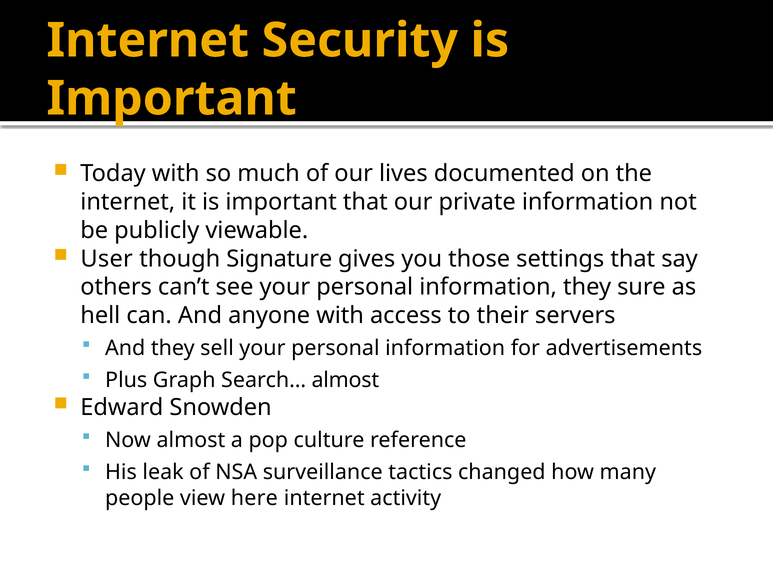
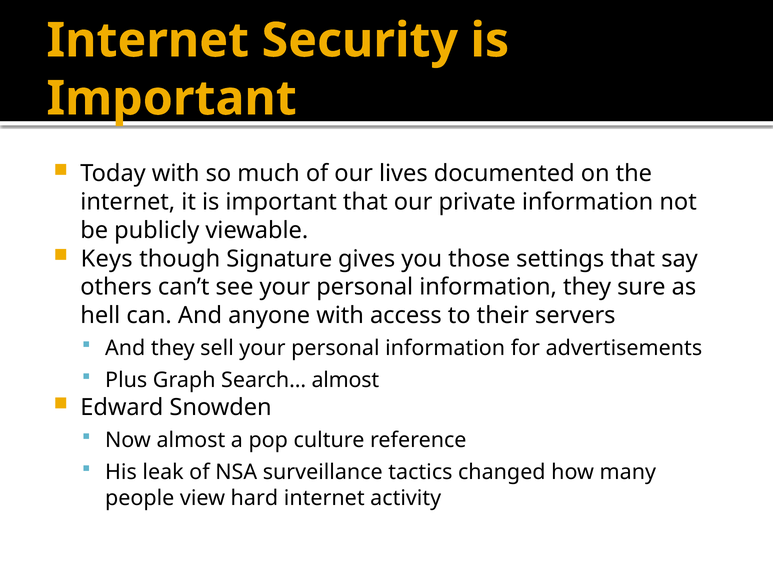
User: User -> Keys (107, 259)
here: here -> hard (254, 498)
